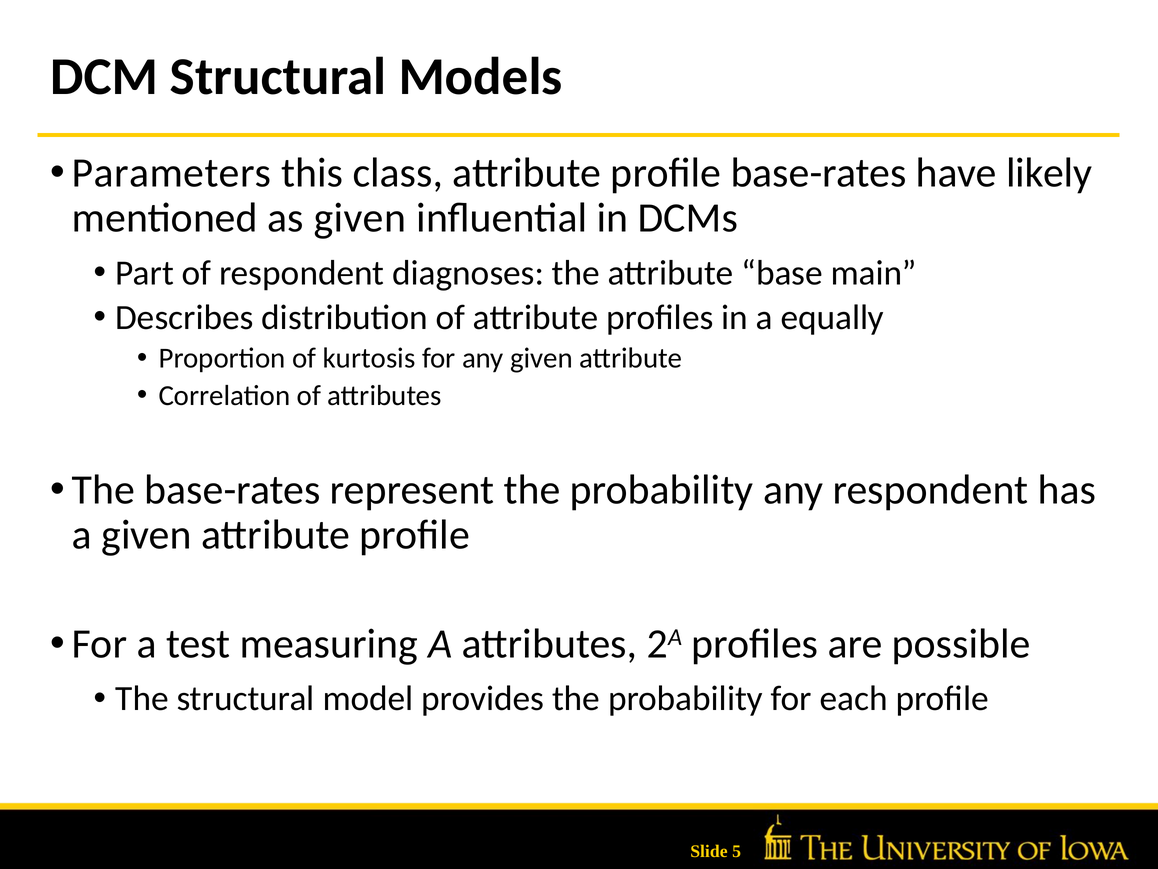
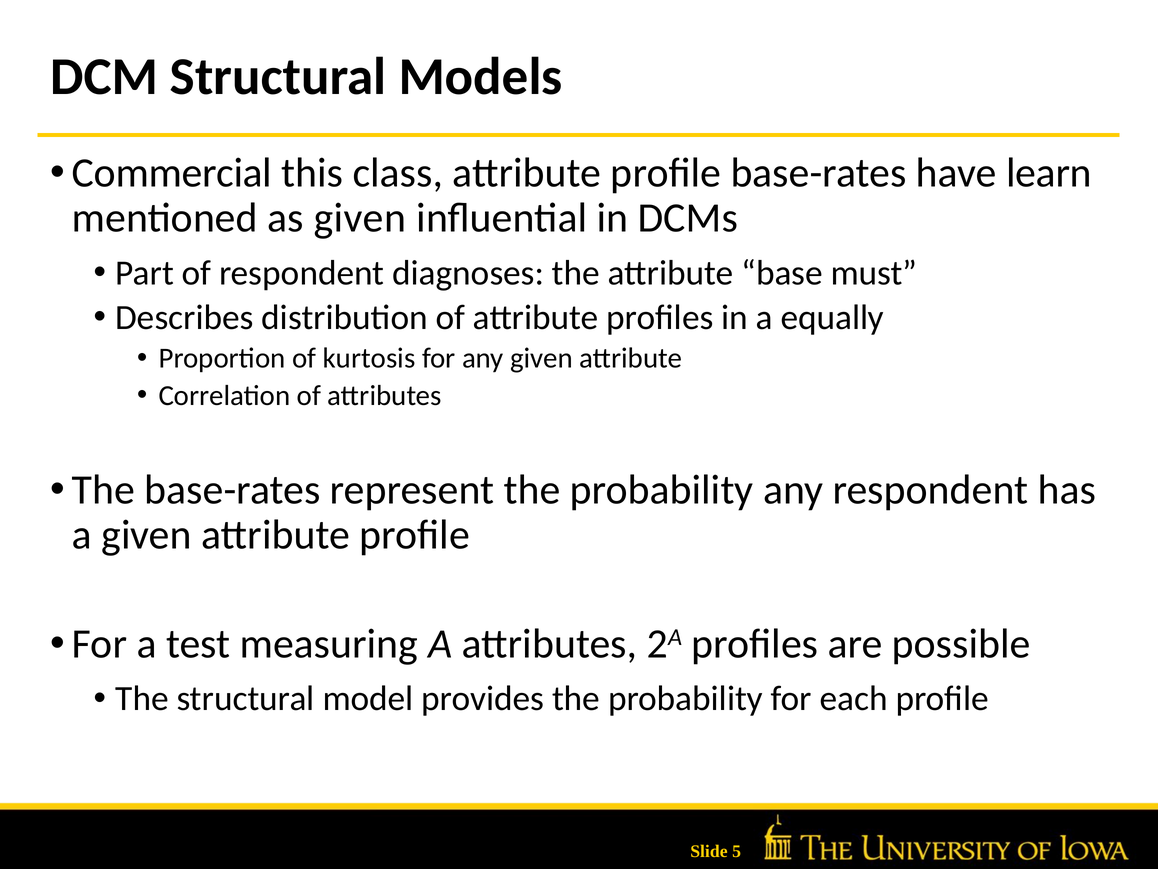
Parameters: Parameters -> Commercial (172, 173)
likely: likely -> learn (1049, 173)
main: main -> must (874, 273)
